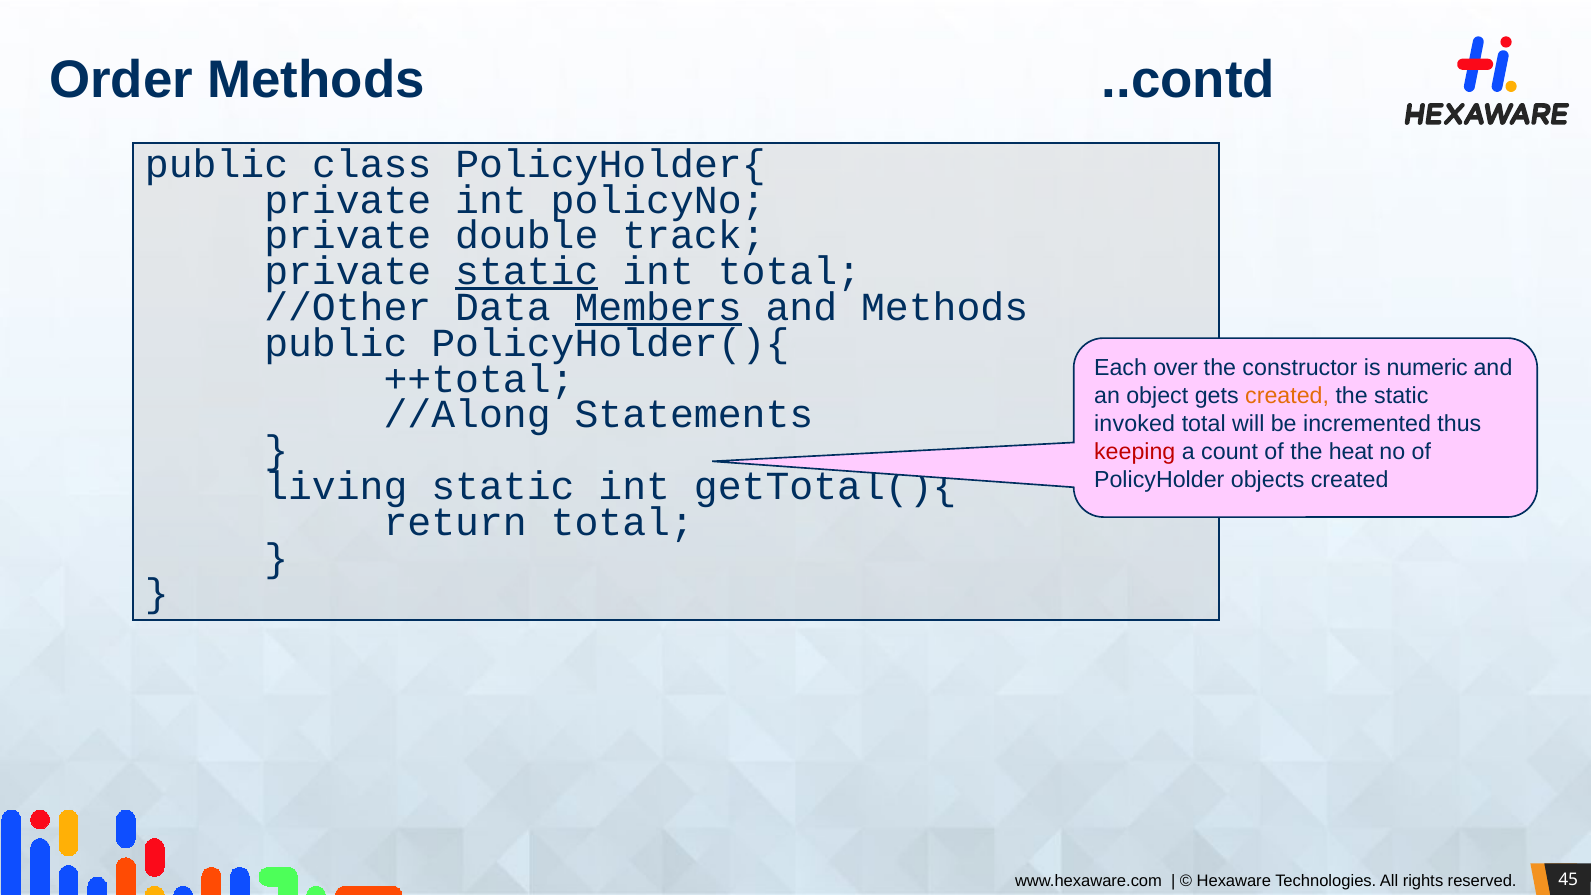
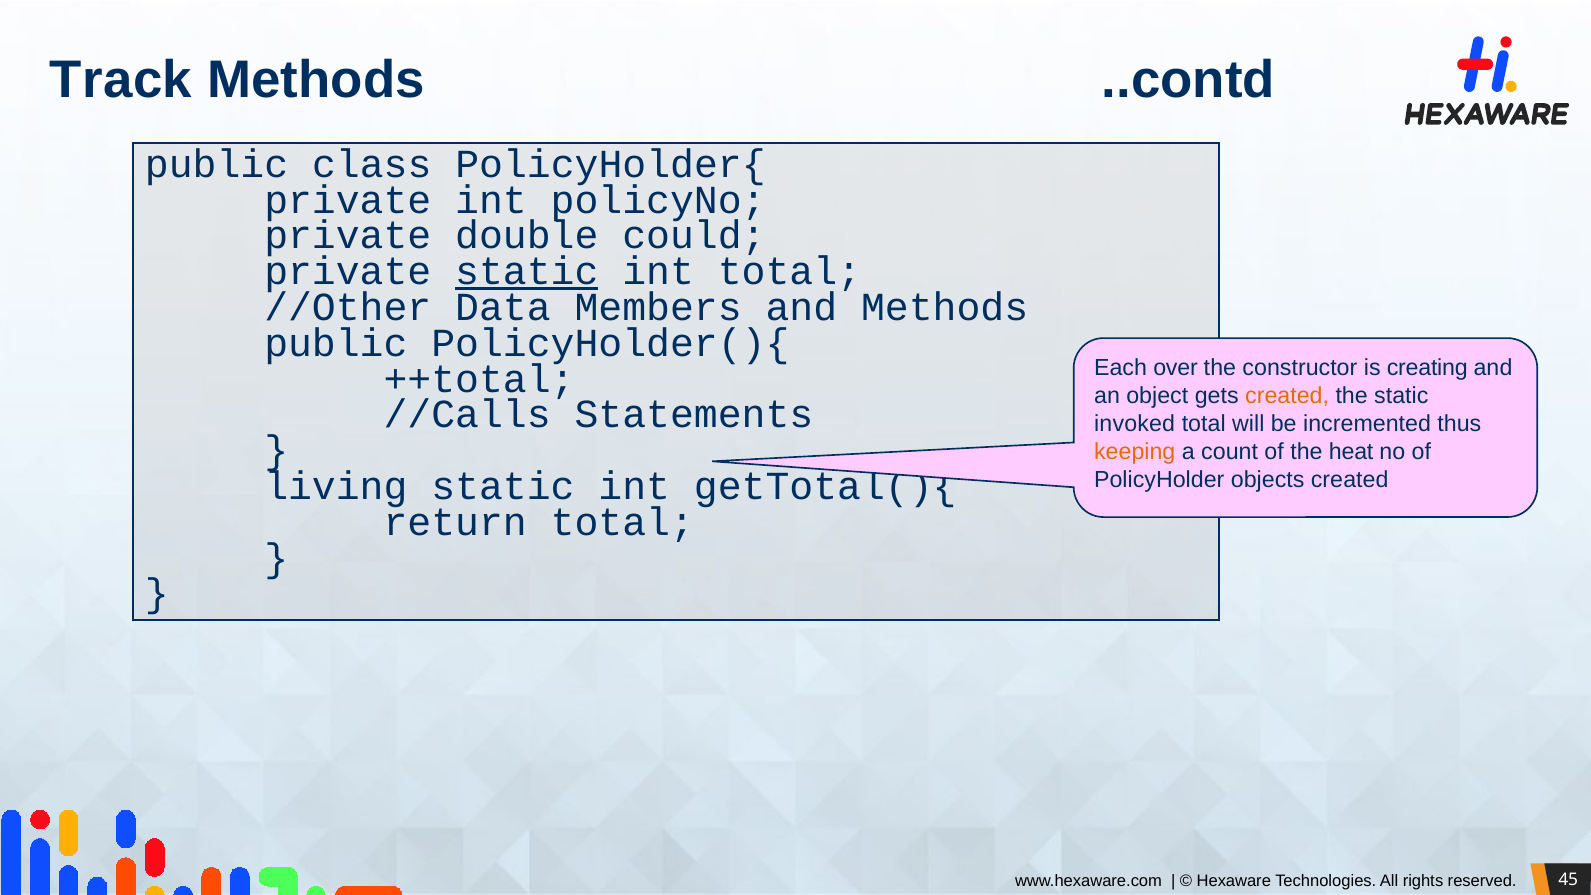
Order: Order -> Track (121, 80)
track: track -> could (694, 236)
Members underline: present -> none (658, 307)
numeric: numeric -> creating (1427, 368)
//Along: //Along -> //Calls (467, 415)
keeping colour: red -> orange (1135, 452)
